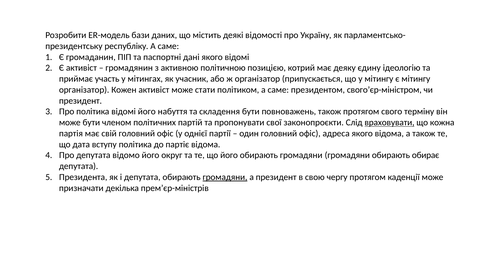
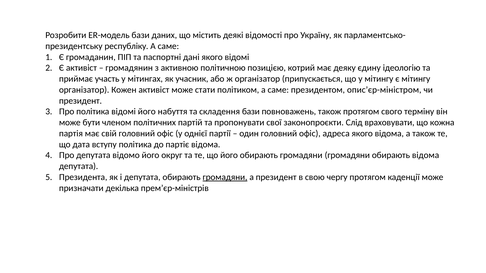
свого’єр-міністром: свого’єр-міністром -> опис’єр-міністром (384, 90)
складення бути: бути -> бази (251, 112)
враховувати underline: present -> none (389, 123)
обирають обирає: обирає -> відома (426, 156)
